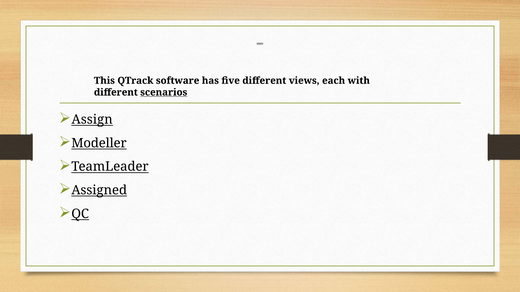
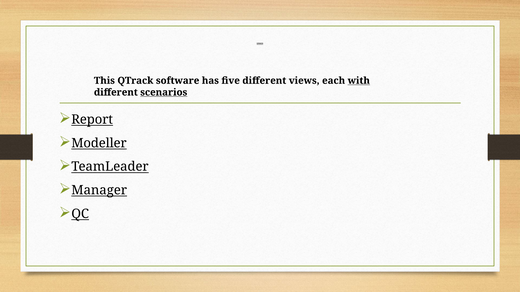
with underline: none -> present (359, 81)
Assign: Assign -> Report (92, 120)
Assigned: Assigned -> Manager (99, 191)
